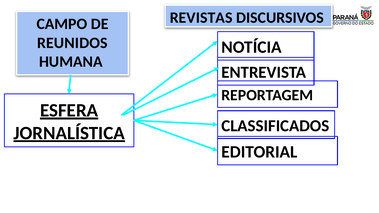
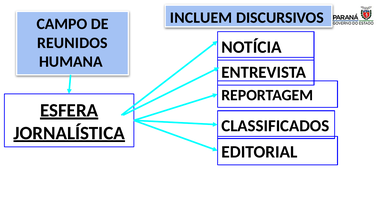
REVISTAS: REVISTAS -> INCLUEM (201, 18)
